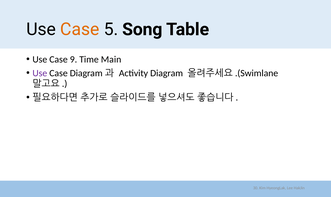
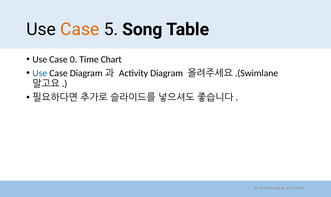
9: 9 -> 0 (73, 59)
Main: Main -> Chart (111, 59)
Use colour: purple -> blue (40, 73)
